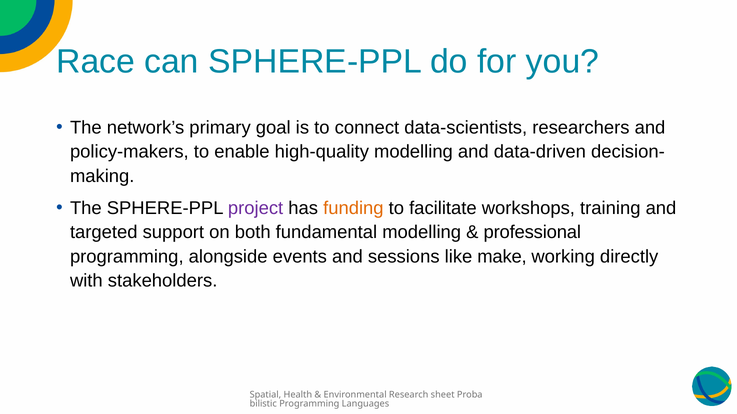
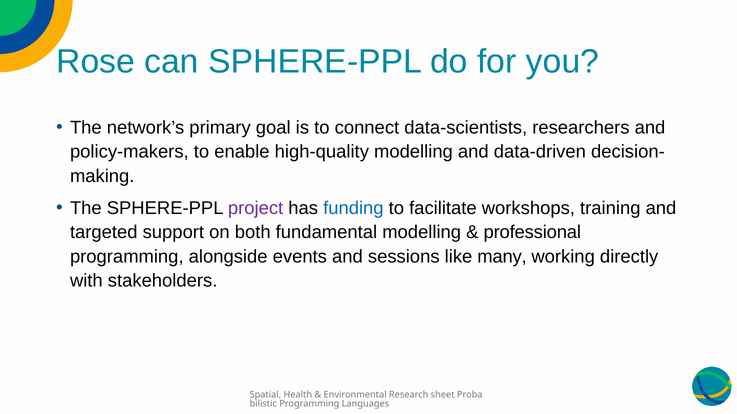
Race: Race -> Rose (96, 62)
funding colour: orange -> blue (353, 208)
make: make -> many (502, 257)
